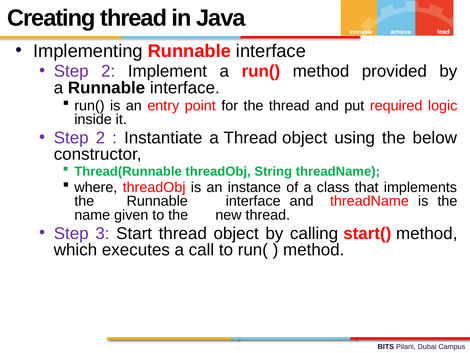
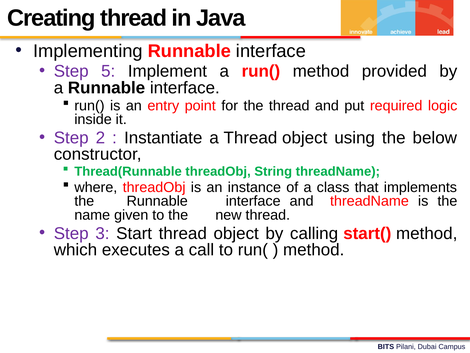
2: 2 -> 5 (108, 71)
